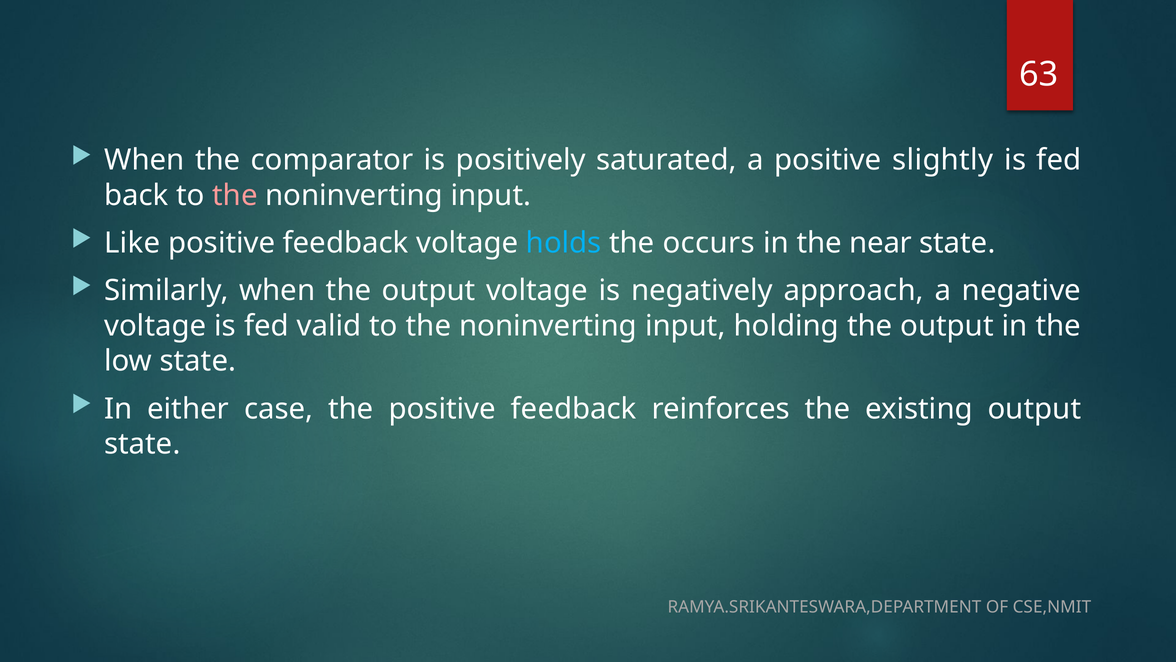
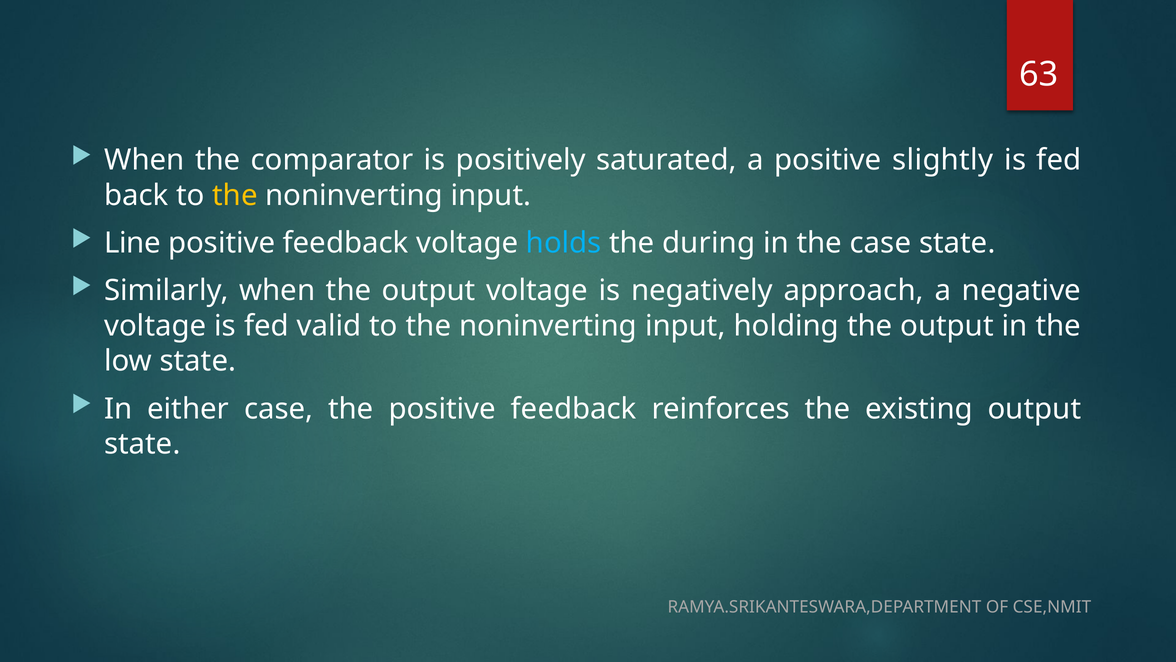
the colour: pink -> yellow (235, 195)
Like: Like -> Line (132, 243)
occurs: occurs -> during (709, 243)
the near: near -> case (880, 243)
